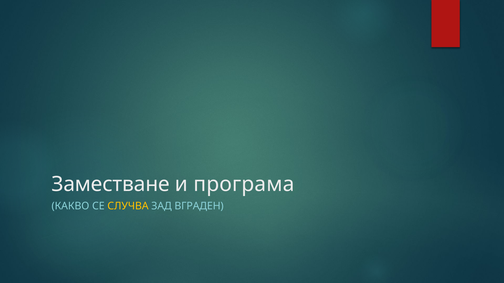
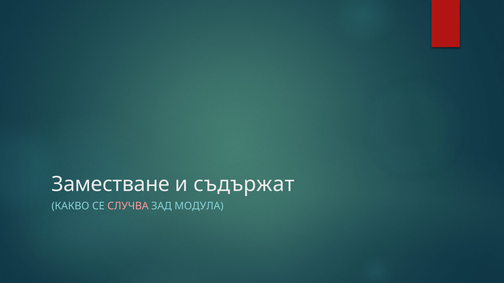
програма: програма -> съдържат (244, 184)
СЛУЧВА colour: yellow -> pink (128, 206)
ВГРАДЕН: ВГРАДЕН -> МОДУЛА (199, 206)
